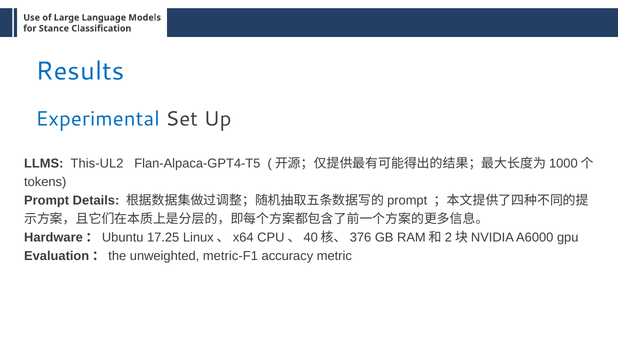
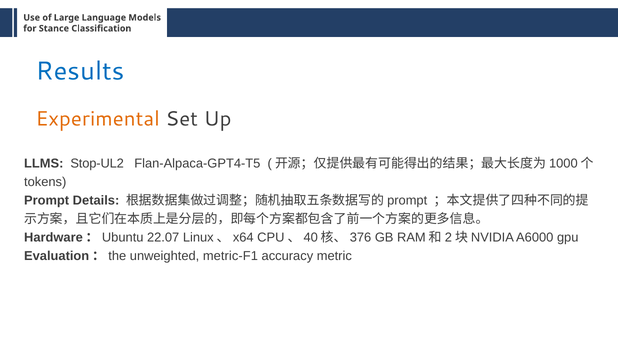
Experimental colour: blue -> orange (98, 119)
This-UL2: This-UL2 -> Stop-UL2 (97, 163)
17.25: 17.25 -> 22.07 (163, 237)
